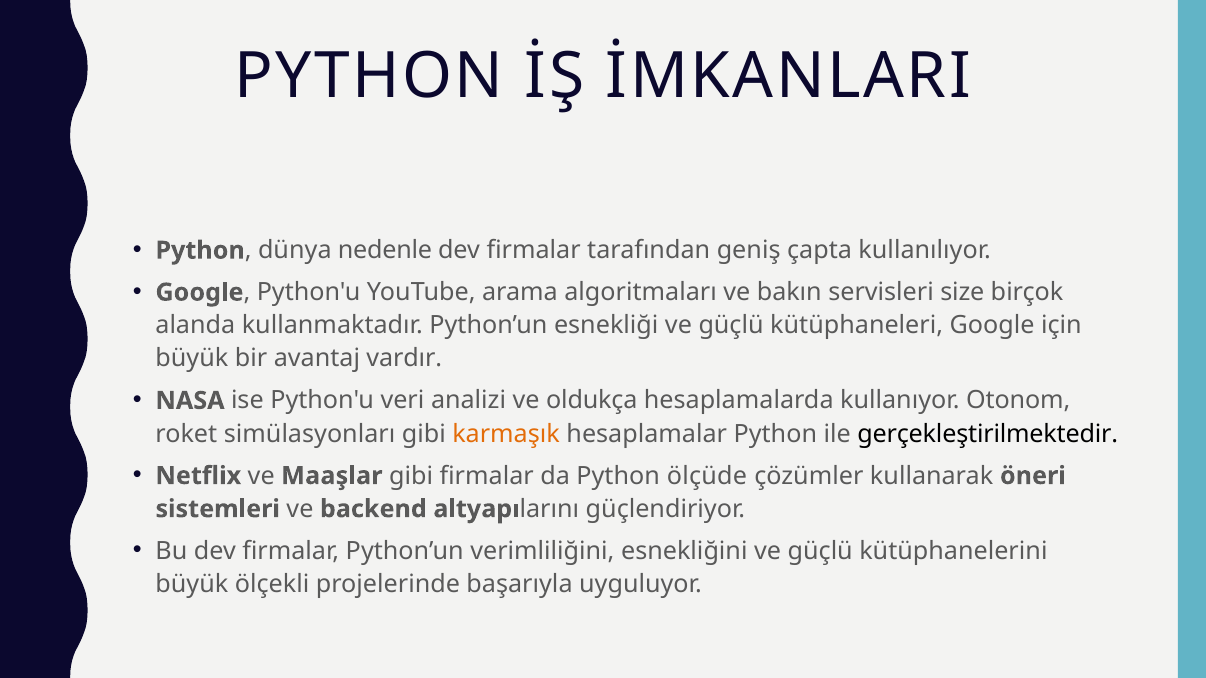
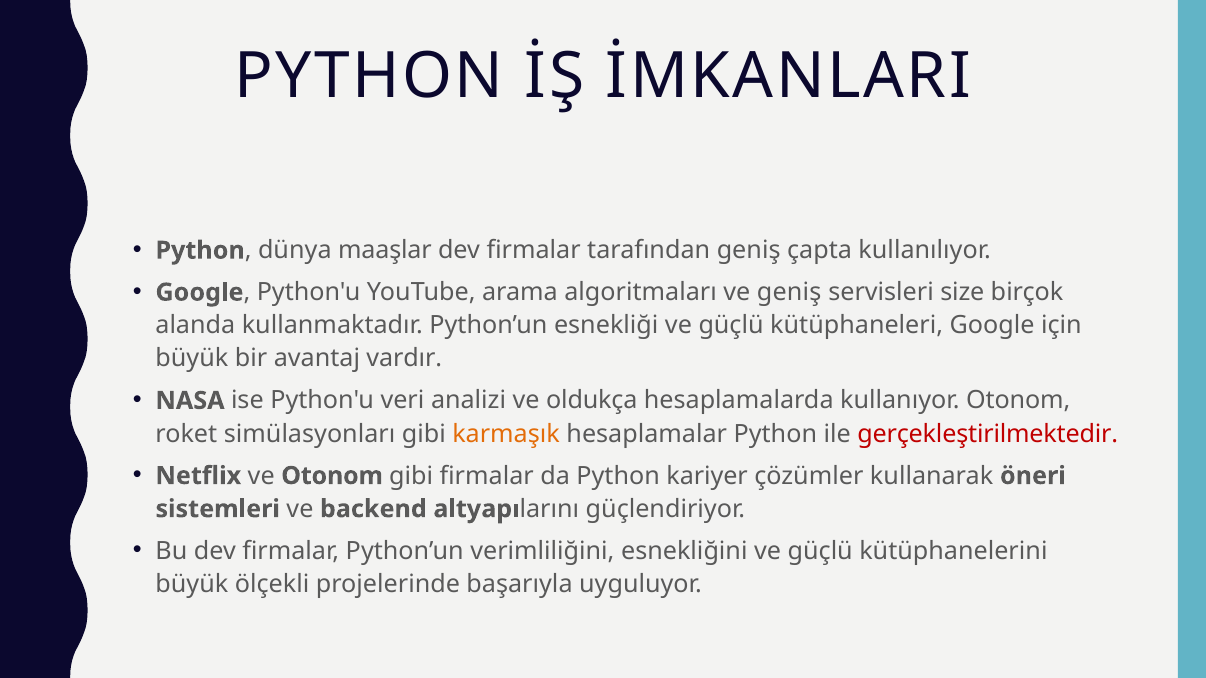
nedenle: nedenle -> maaşlar (385, 251)
ve bakın: bakın -> geniş (789, 293)
gerçekleştirilmektedir colour: black -> red (988, 434)
ve Maaşlar: Maaşlar -> Otonom (332, 476)
ölçüde: ölçüde -> kariyer (707, 476)
